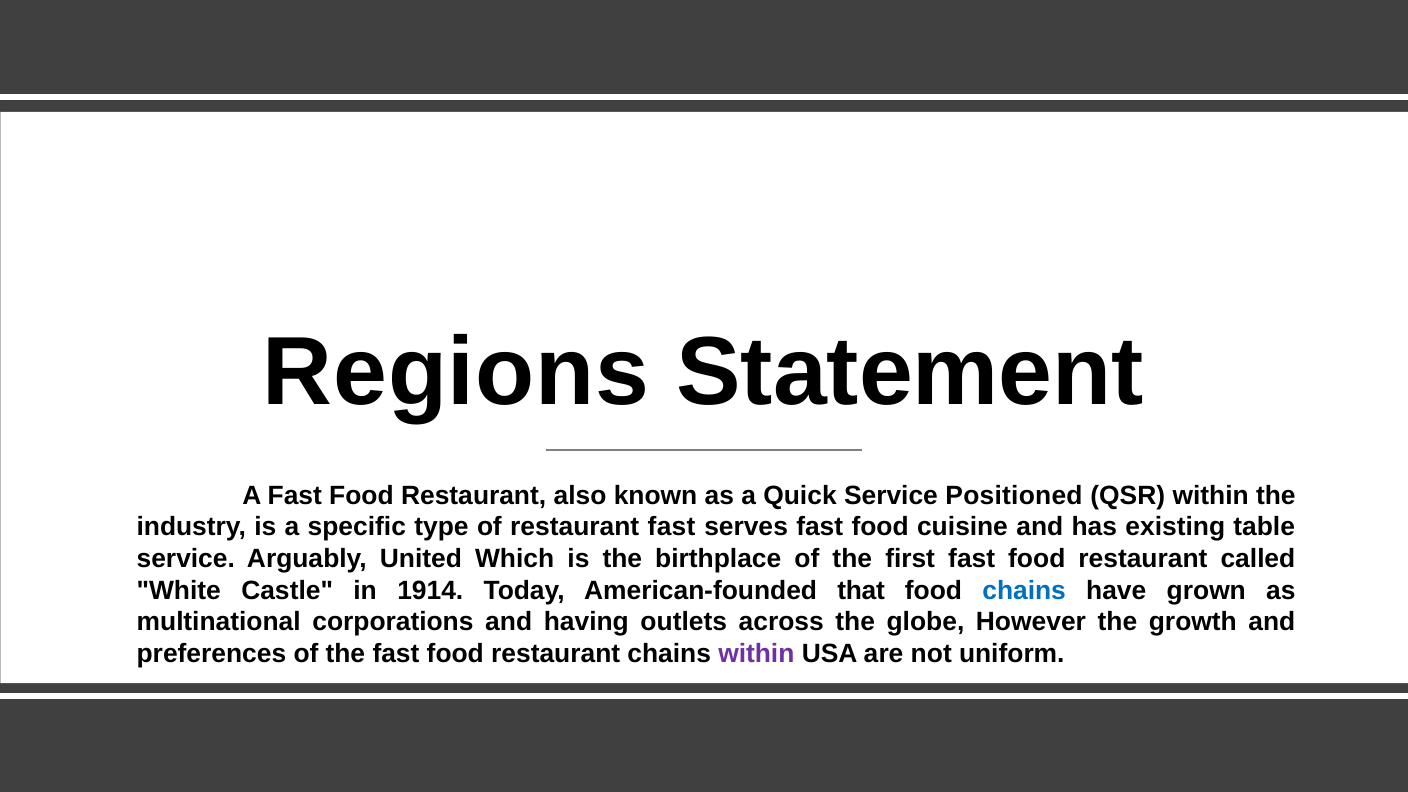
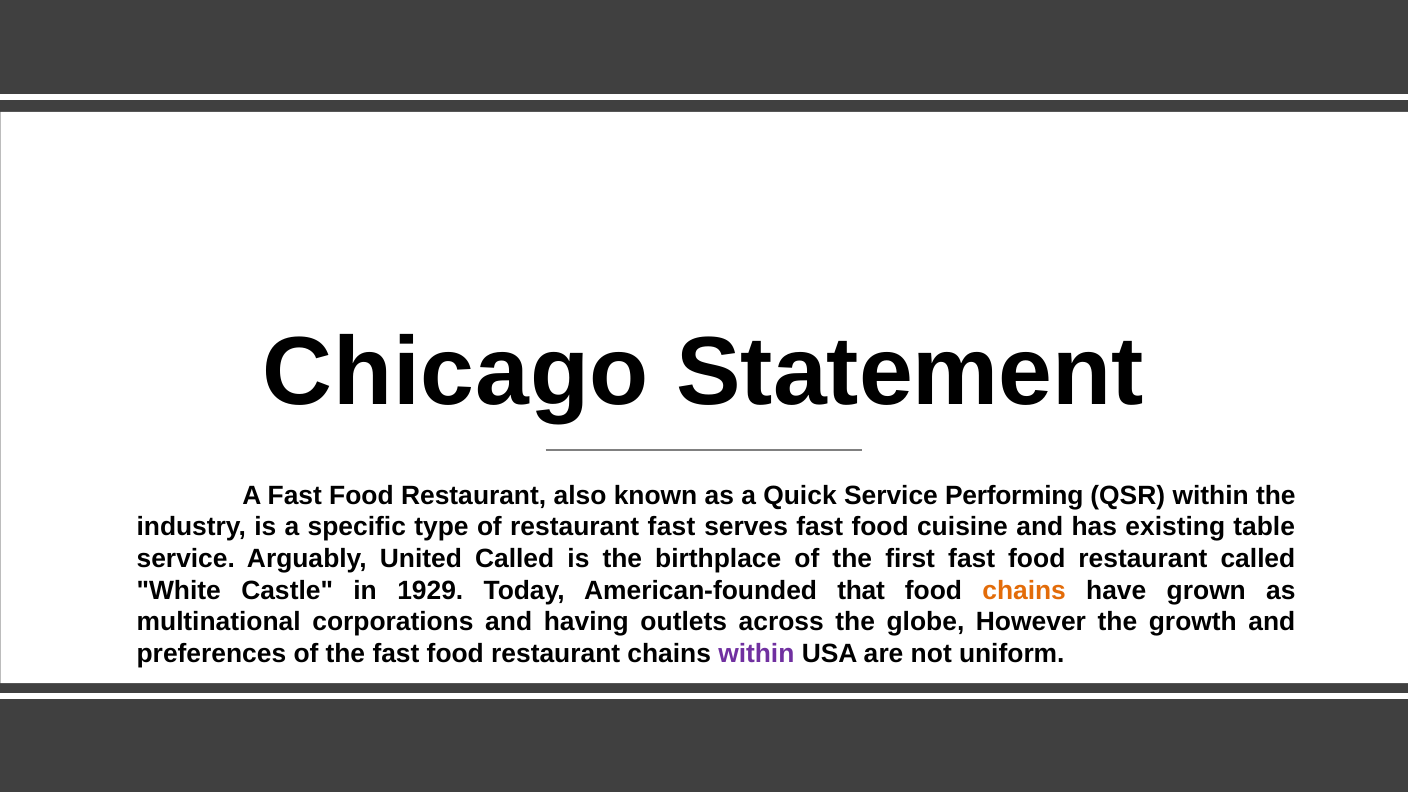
Regions: Regions -> Chicago (456, 373)
Positioned: Positioned -> Performing (1014, 495)
United Which: Which -> Called (515, 559)
1914: 1914 -> 1929 (430, 590)
chains colour: blue -> orange (1024, 590)
